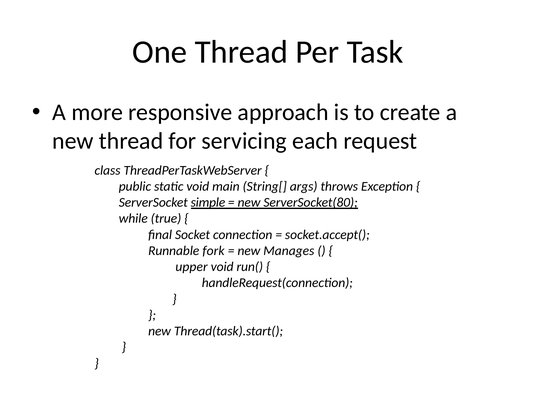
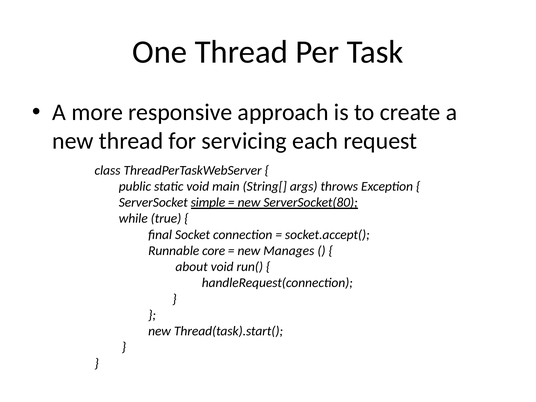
fork: fork -> core (214, 251)
upper: upper -> about (192, 267)
